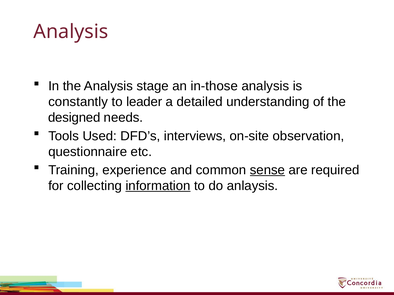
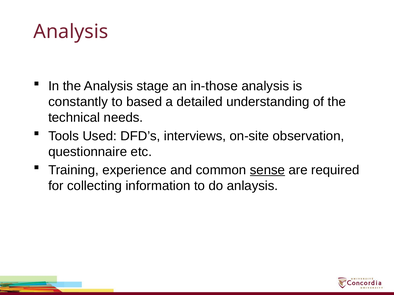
leader: leader -> based (144, 102)
designed: designed -> technical (74, 118)
information underline: present -> none (158, 186)
